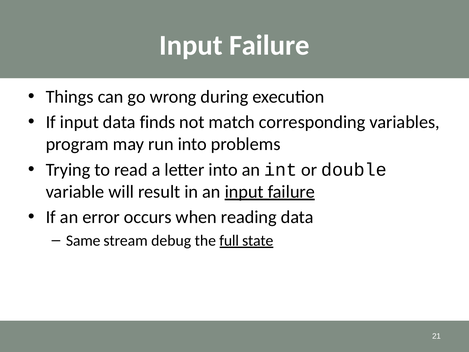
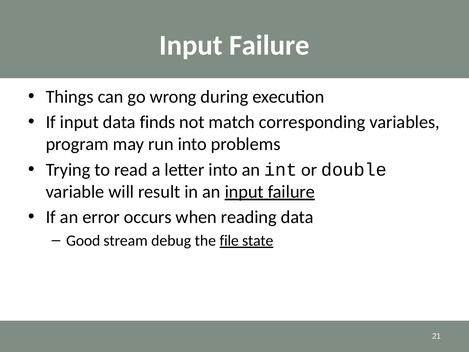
Same: Same -> Good (83, 240)
full: full -> file (229, 240)
